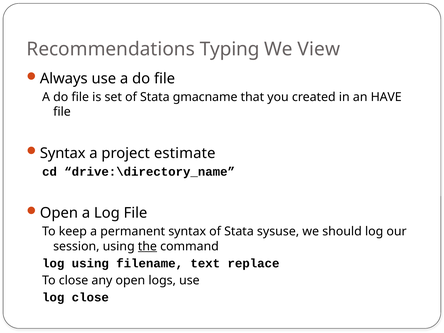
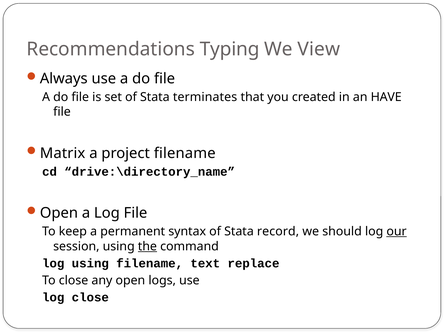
gmacname: gmacname -> terminates (205, 97)
Syntax: Syntax -> Matrix (63, 153)
project estimate: estimate -> filename (185, 153)
sysuse: sysuse -> record (278, 231)
our underline: none -> present (397, 231)
